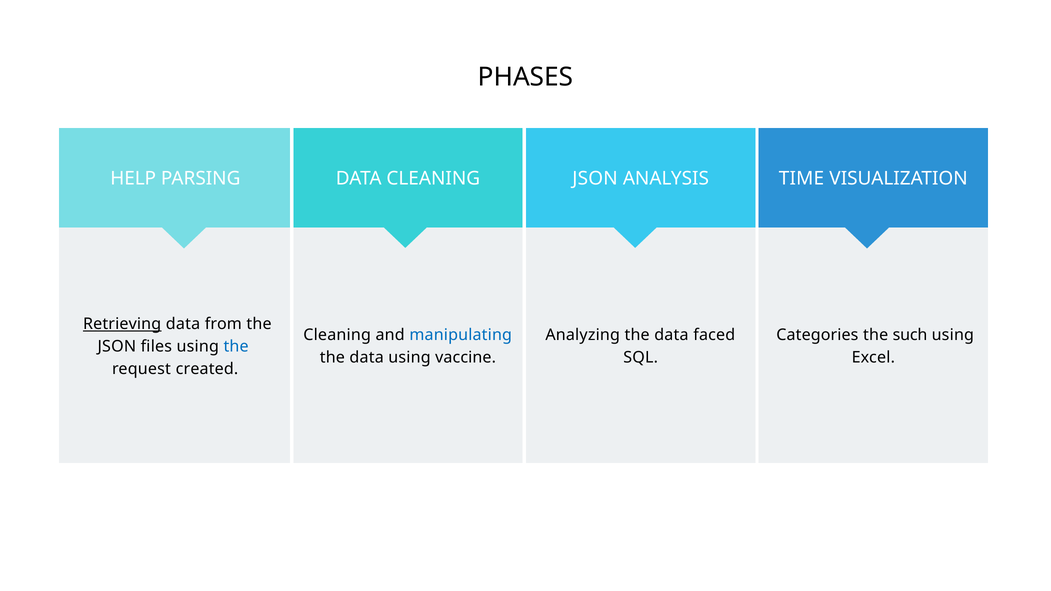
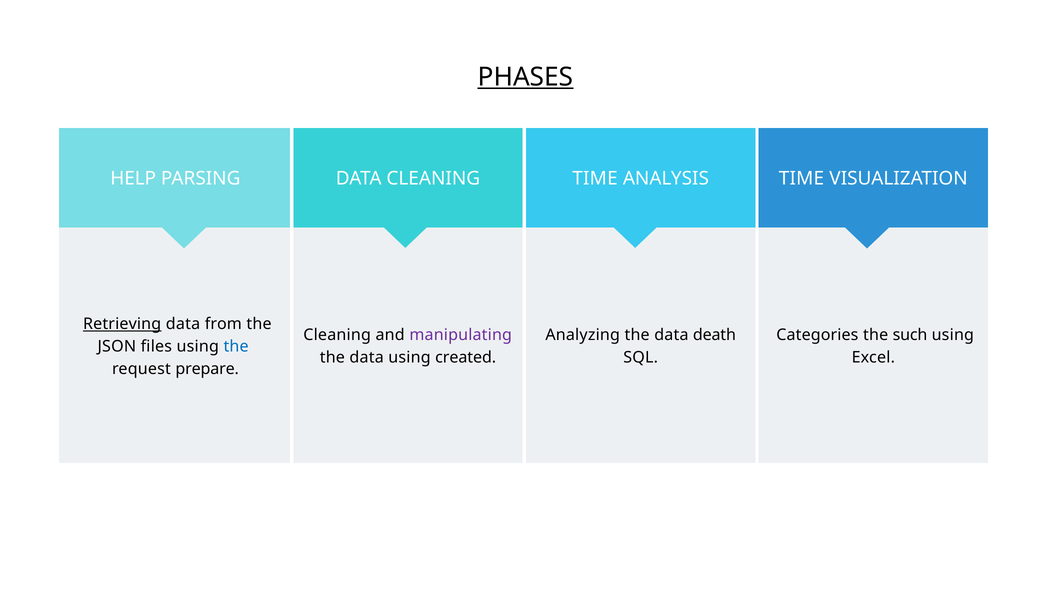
PHASES underline: none -> present (526, 77)
CLEANING JSON: JSON -> TIME (595, 178)
manipulating colour: blue -> purple (461, 335)
faced: faced -> death (714, 335)
vaccine: vaccine -> created (466, 358)
created: created -> prepare (207, 369)
